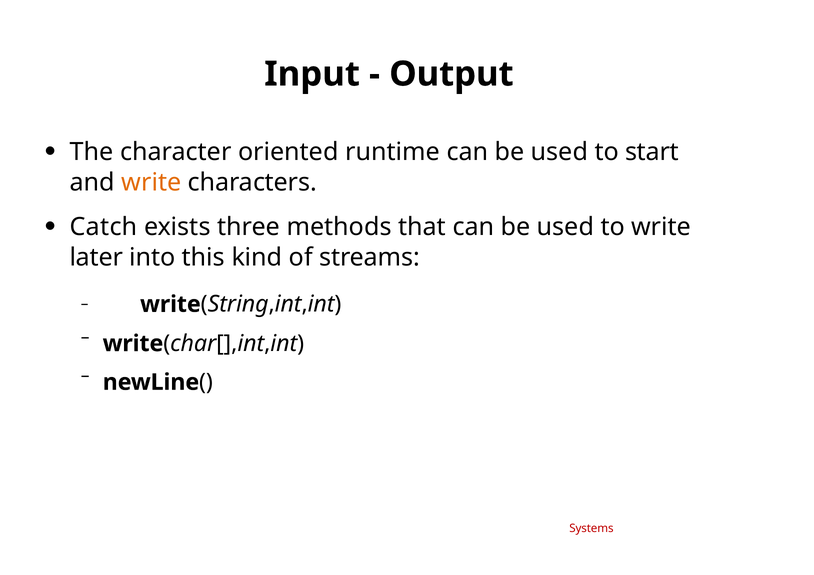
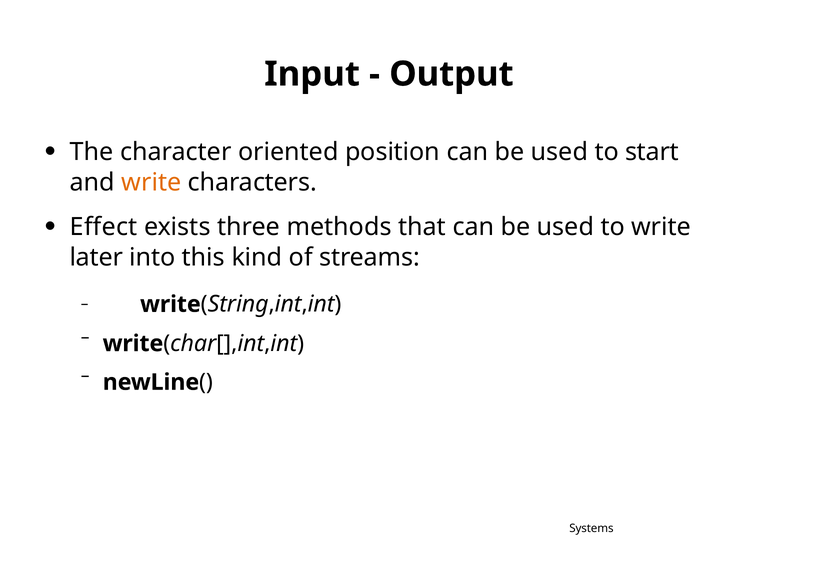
runtime: runtime -> position (393, 152)
Catch: Catch -> Effect (104, 227)
Systems colour: red -> black (591, 529)
